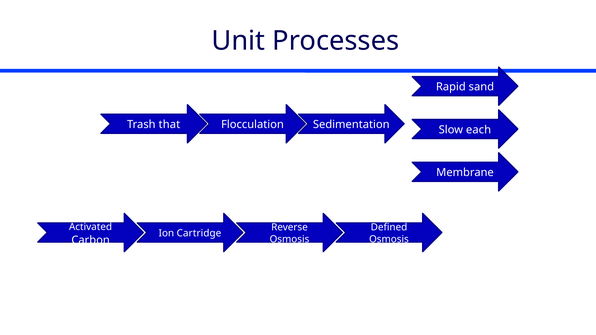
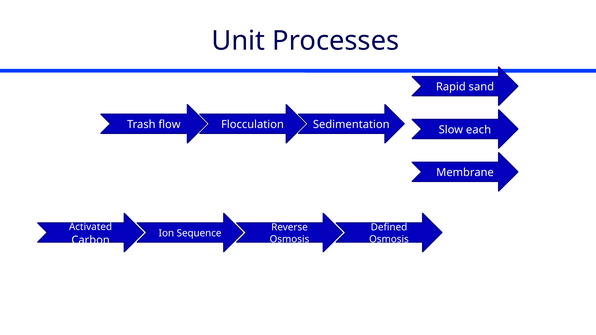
that: that -> flow (170, 125)
Cartridge: Cartridge -> Sequence (199, 233)
